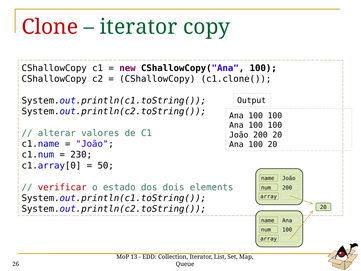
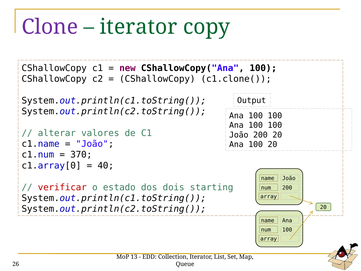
Clone colour: red -> purple (50, 27)
230: 230 -> 370 (81, 155)
50: 50 -> 40 (106, 165)
elements: elements -> starting (212, 187)
